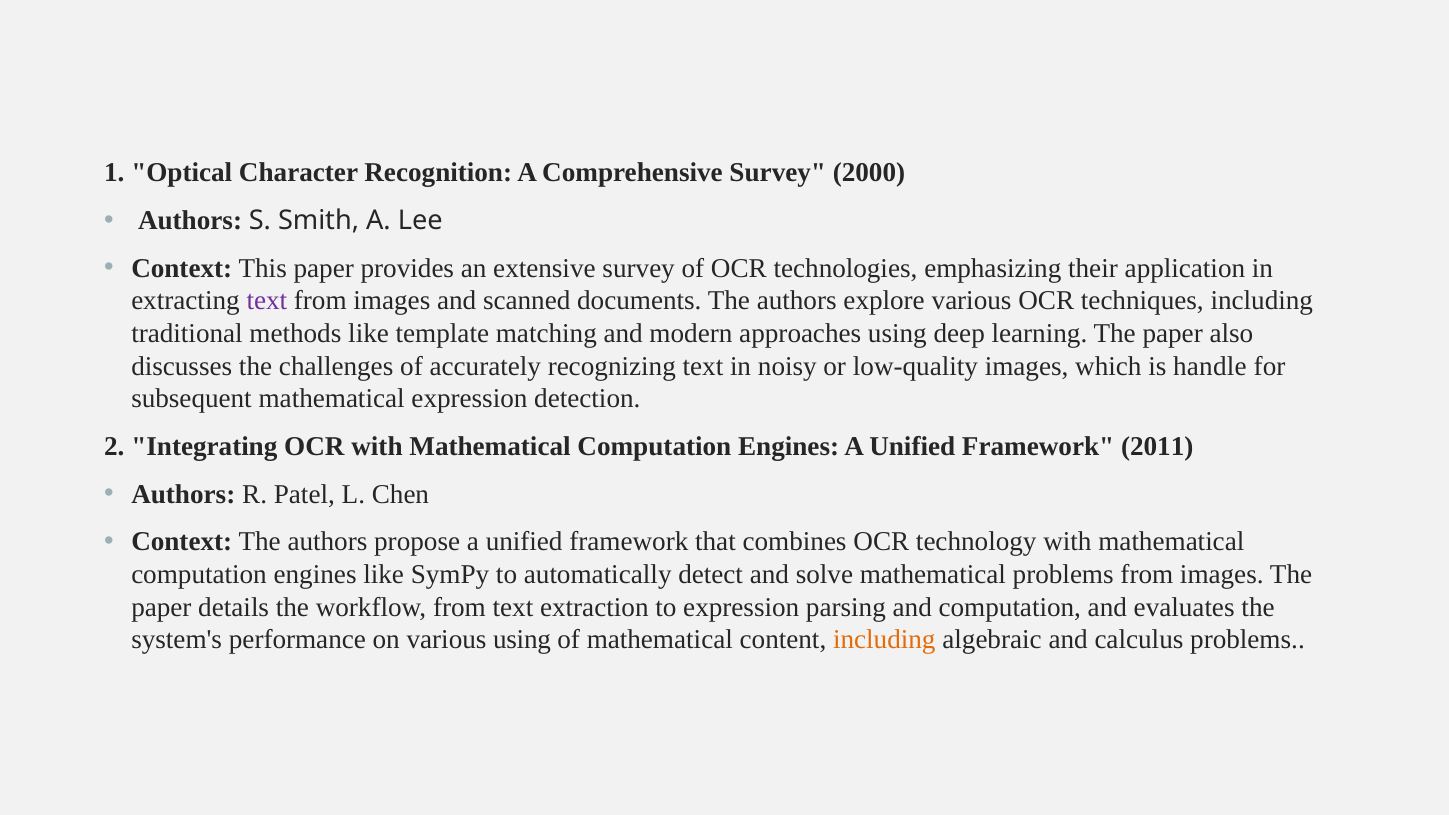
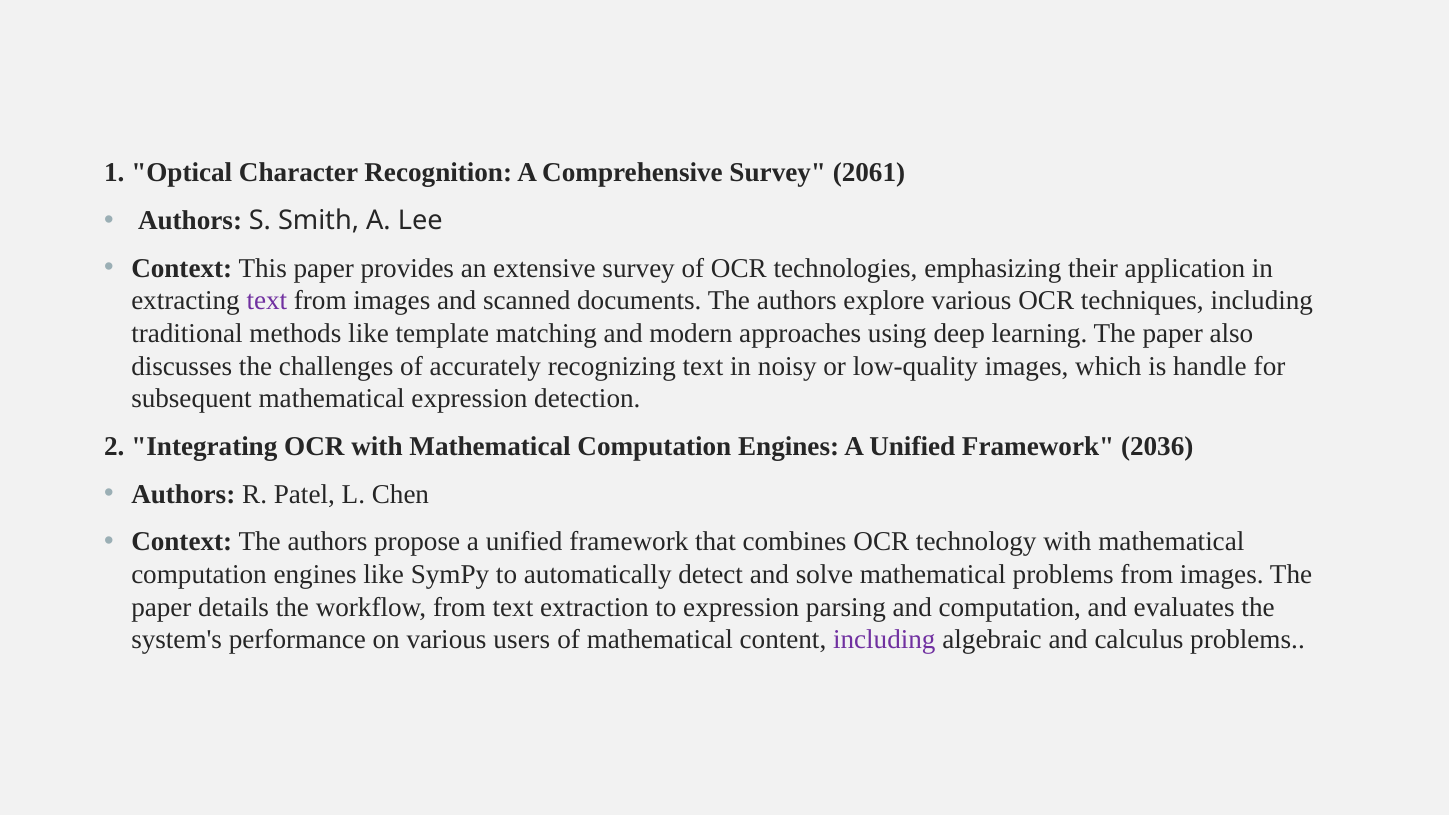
2000: 2000 -> 2061 (869, 173)
2011: 2011 -> 2036 (1157, 447)
various using: using -> users (522, 640)
including colour: orange -> purple (884, 640)
